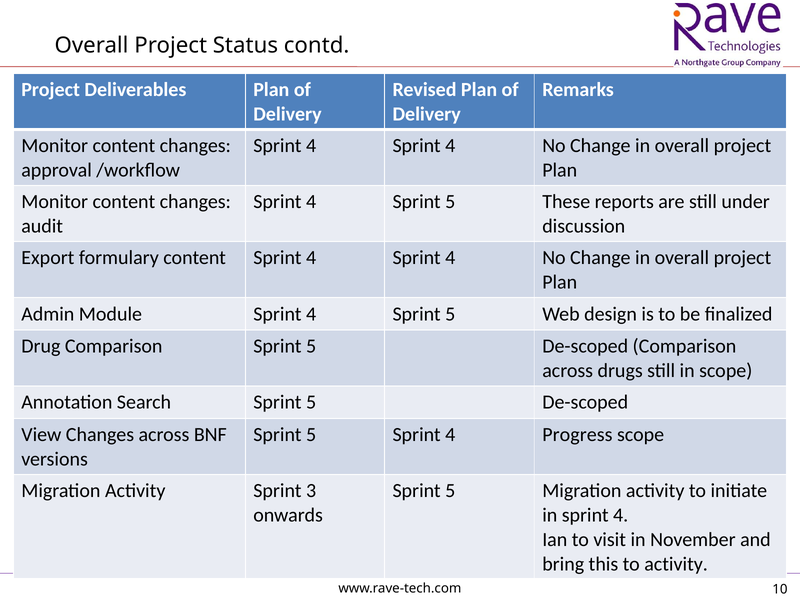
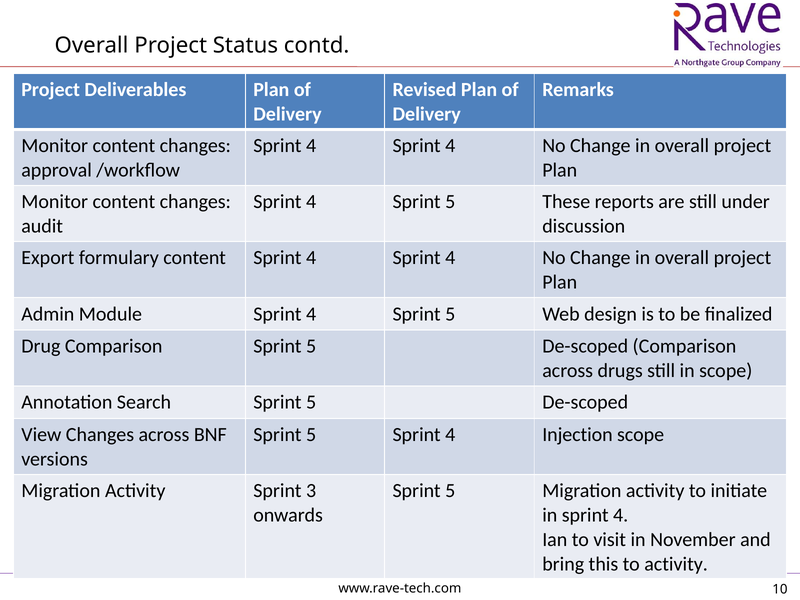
Progress: Progress -> Injection (577, 435)
